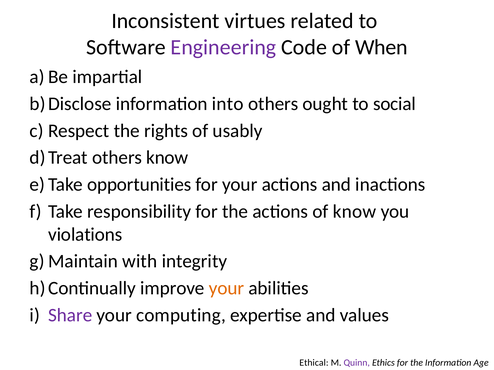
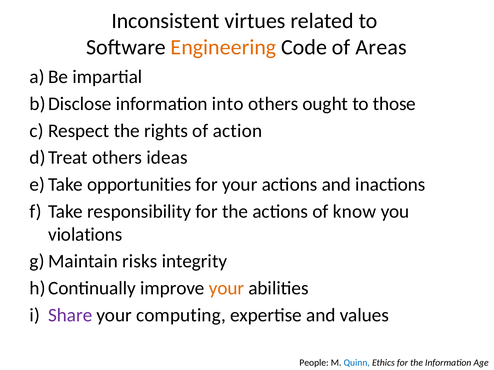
Engineering colour: purple -> orange (223, 47)
When: When -> Areas (381, 47)
social: social -> those (394, 104)
usably: usably -> action (238, 131)
others know: know -> ideas (167, 158)
with: with -> risks (140, 262)
Ethical: Ethical -> People (314, 363)
Quinn colour: purple -> blue (357, 363)
